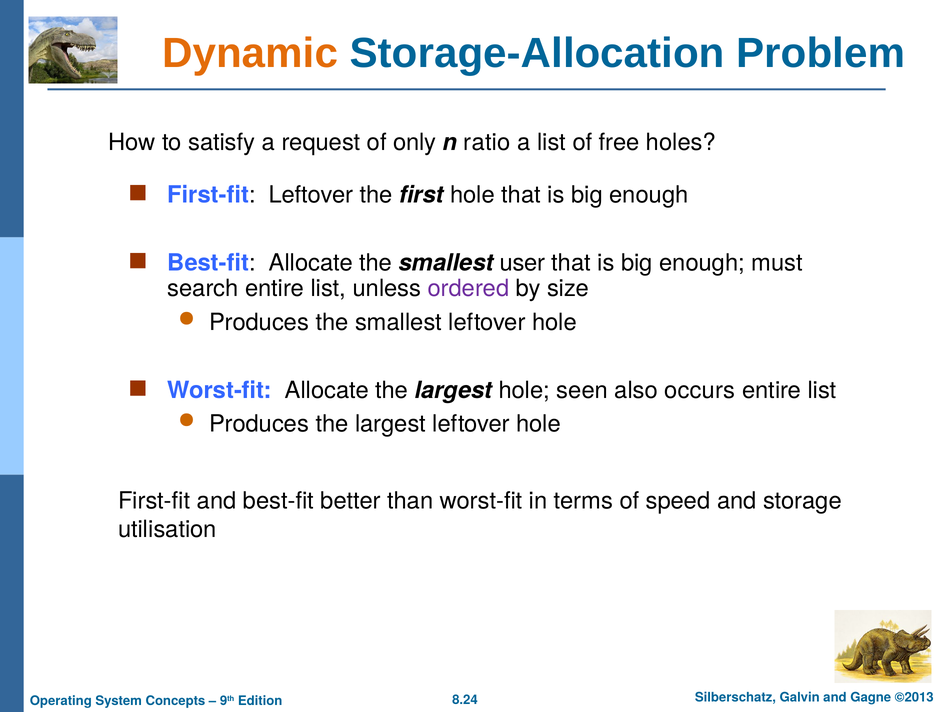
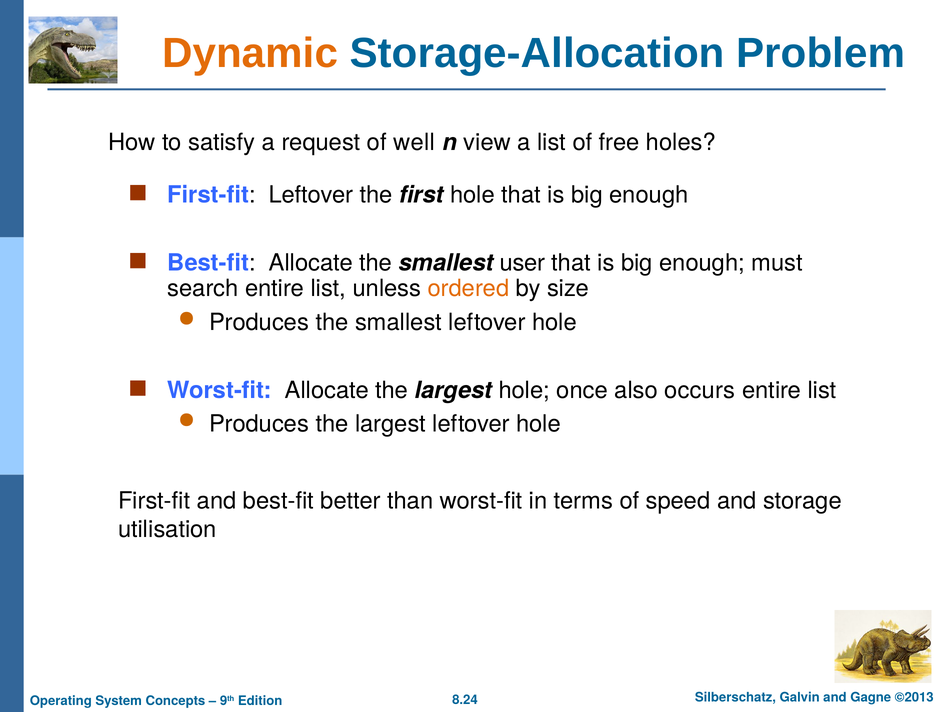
only: only -> well (414, 142)
ratio: ratio -> view (487, 142)
ordered colour: purple -> orange (468, 288)
seen: seen -> once (582, 390)
